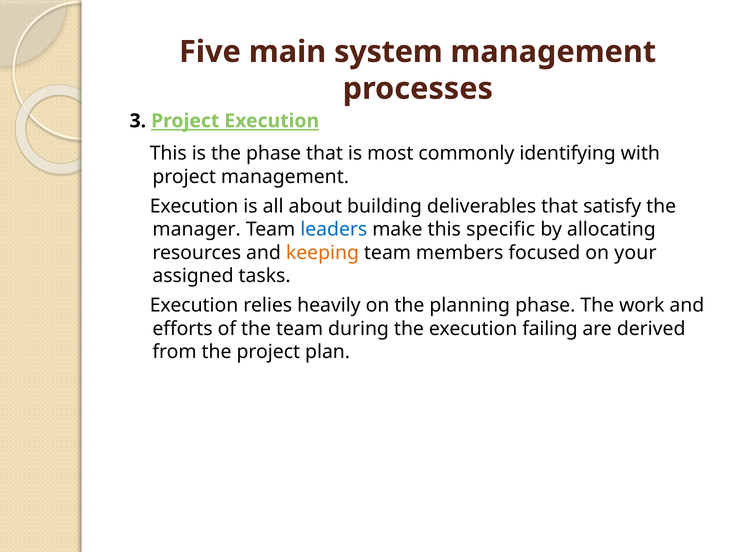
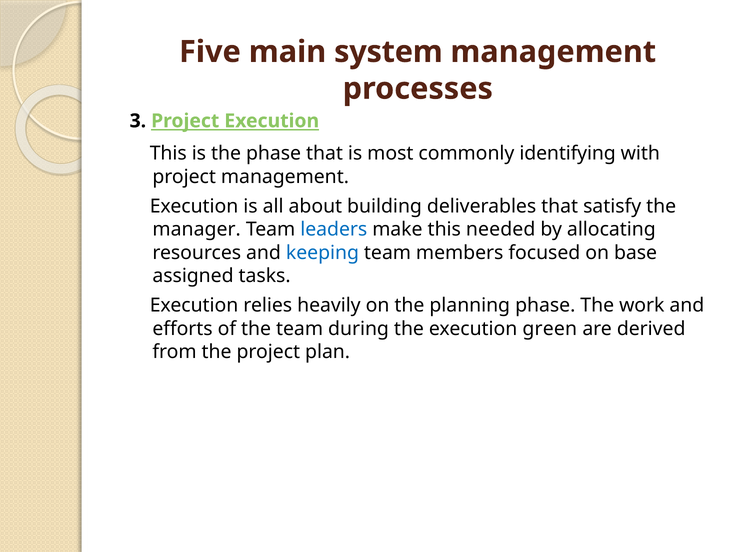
specific: specific -> needed (501, 230)
keeping colour: orange -> blue (322, 253)
your: your -> base (636, 253)
failing: failing -> green (550, 329)
